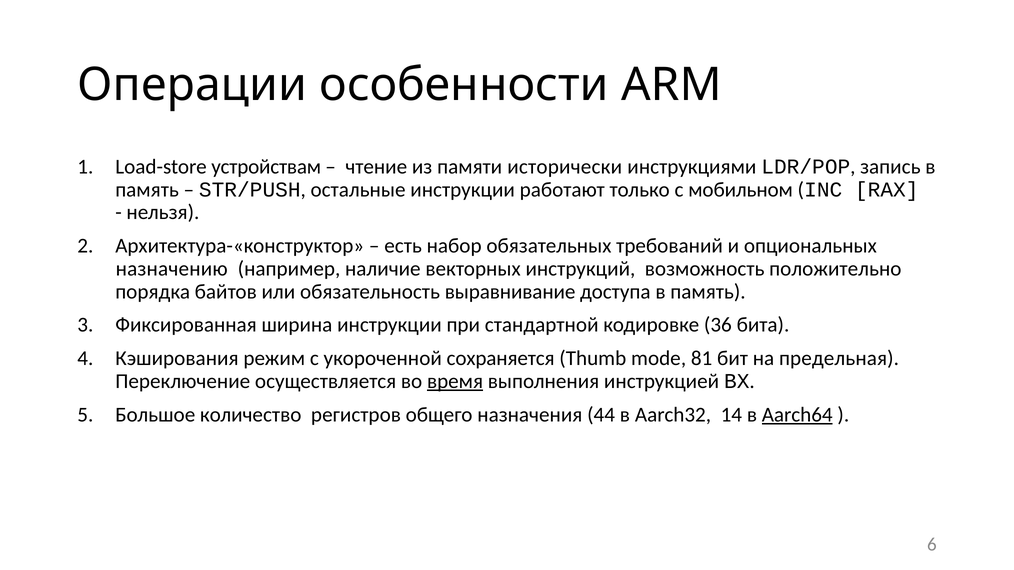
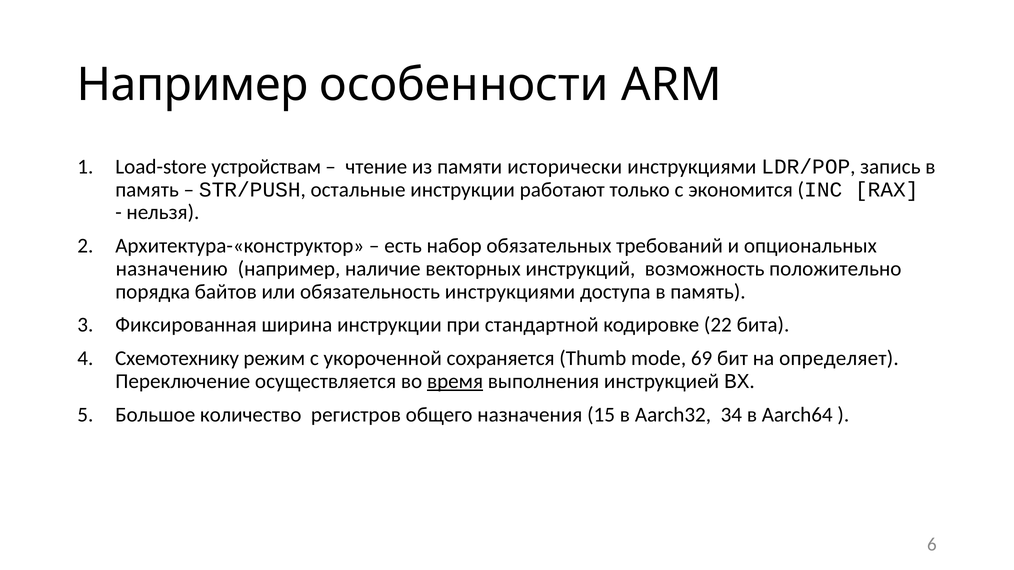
Операции: Операции -> Например (193, 85)
мобильном: мобильном -> экономится (741, 190)
обязательность выравнивание: выравнивание -> инструкциями (510, 292)
36: 36 -> 22 (718, 325)
Кэширования: Кэширования -> Схемотехнику (177, 359)
81: 81 -> 69 (702, 359)
предельная: предельная -> определяет (839, 359)
44: 44 -> 15 (601, 415)
14: 14 -> 34 (731, 415)
Aarch64 underline: present -> none (797, 415)
